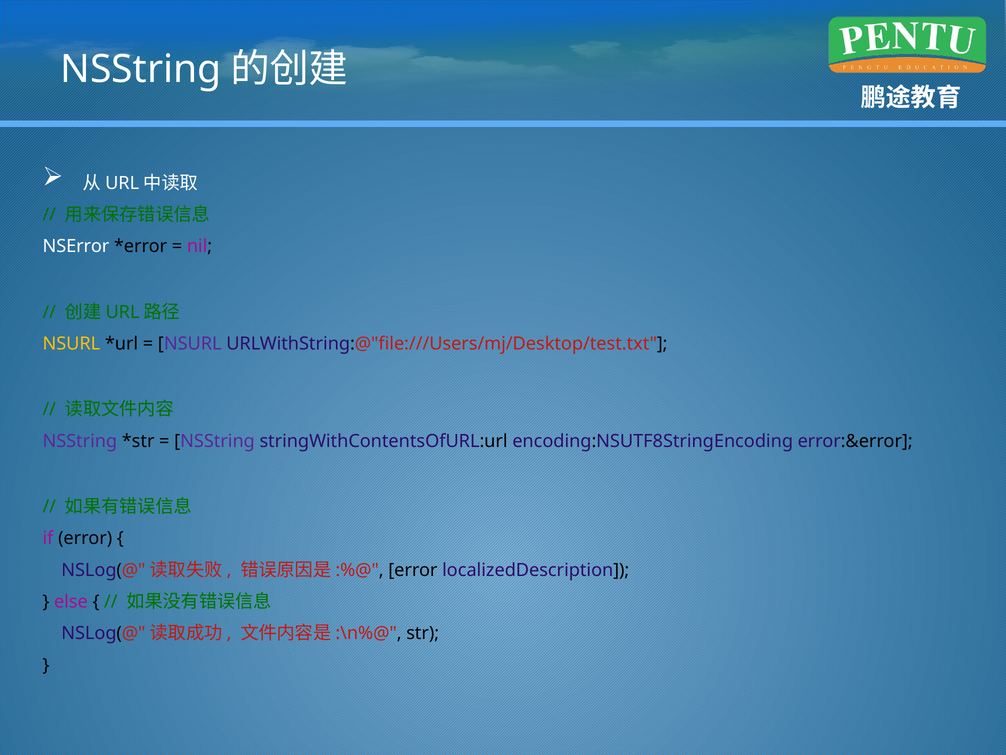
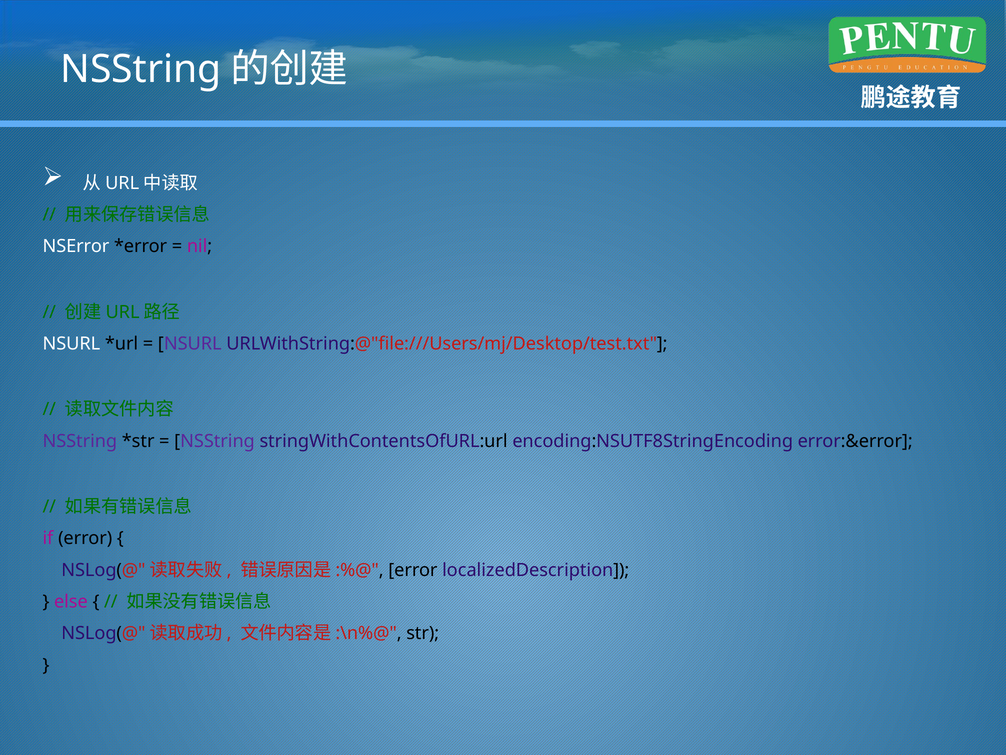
NSURL colour: yellow -> white (71, 344)
